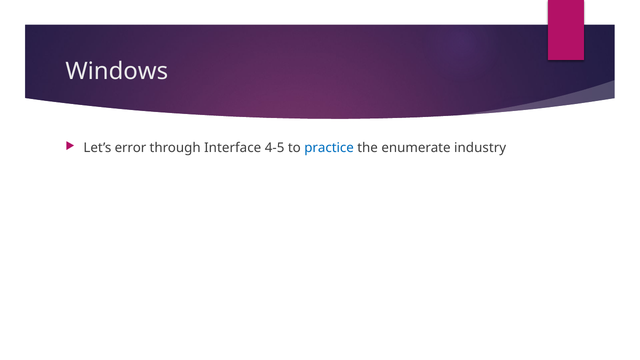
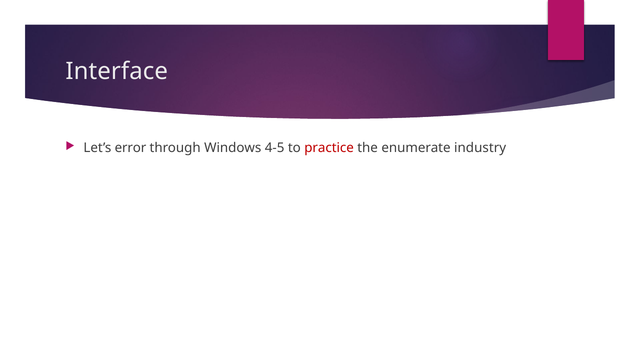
Windows: Windows -> Interface (117, 71)
Interface: Interface -> Windows (233, 148)
practice colour: blue -> red (329, 148)
